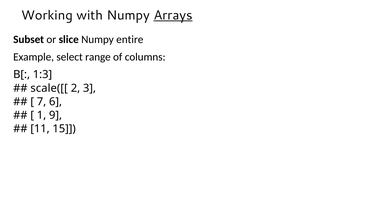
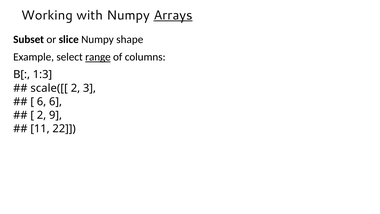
entire: entire -> shape (130, 39)
range underline: none -> present (98, 57)
7: 7 -> 6 (42, 102)
1: 1 -> 2 (42, 115)
15: 15 -> 22 (64, 129)
